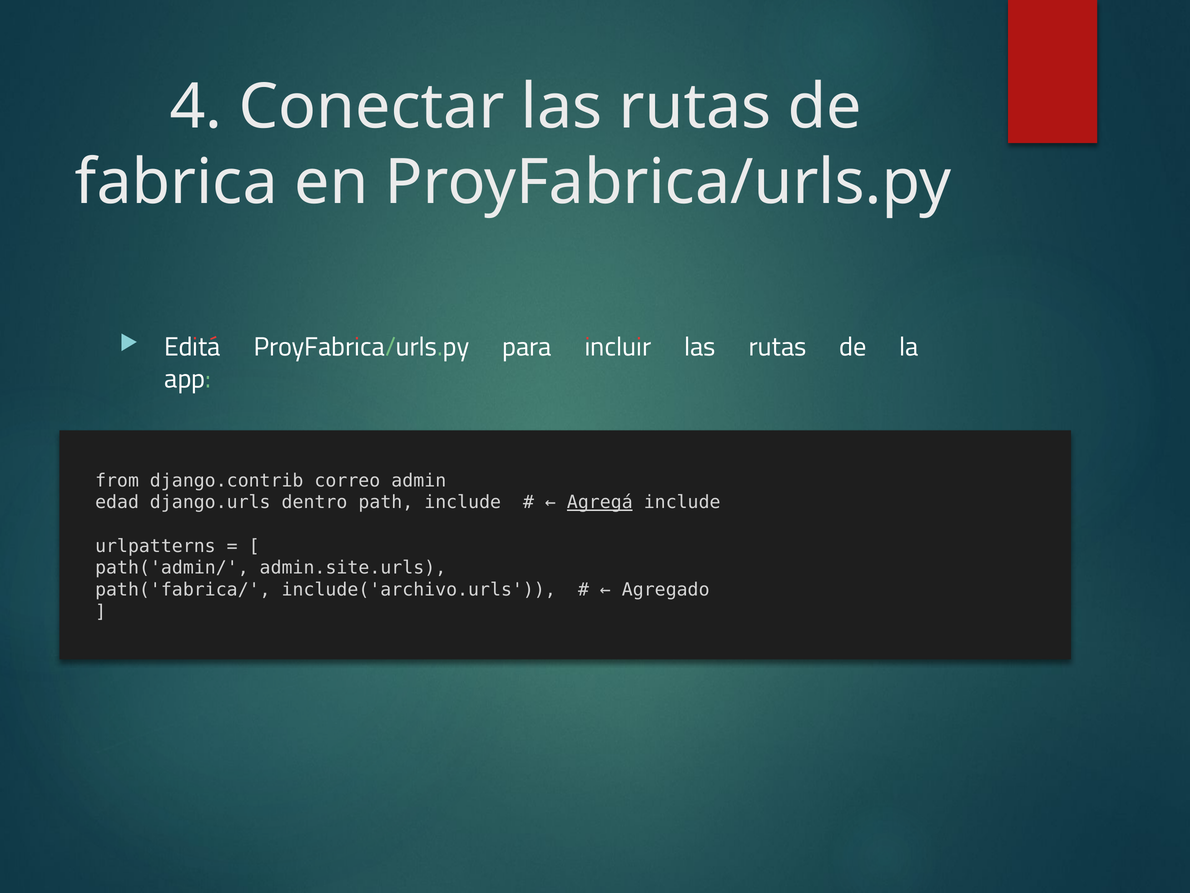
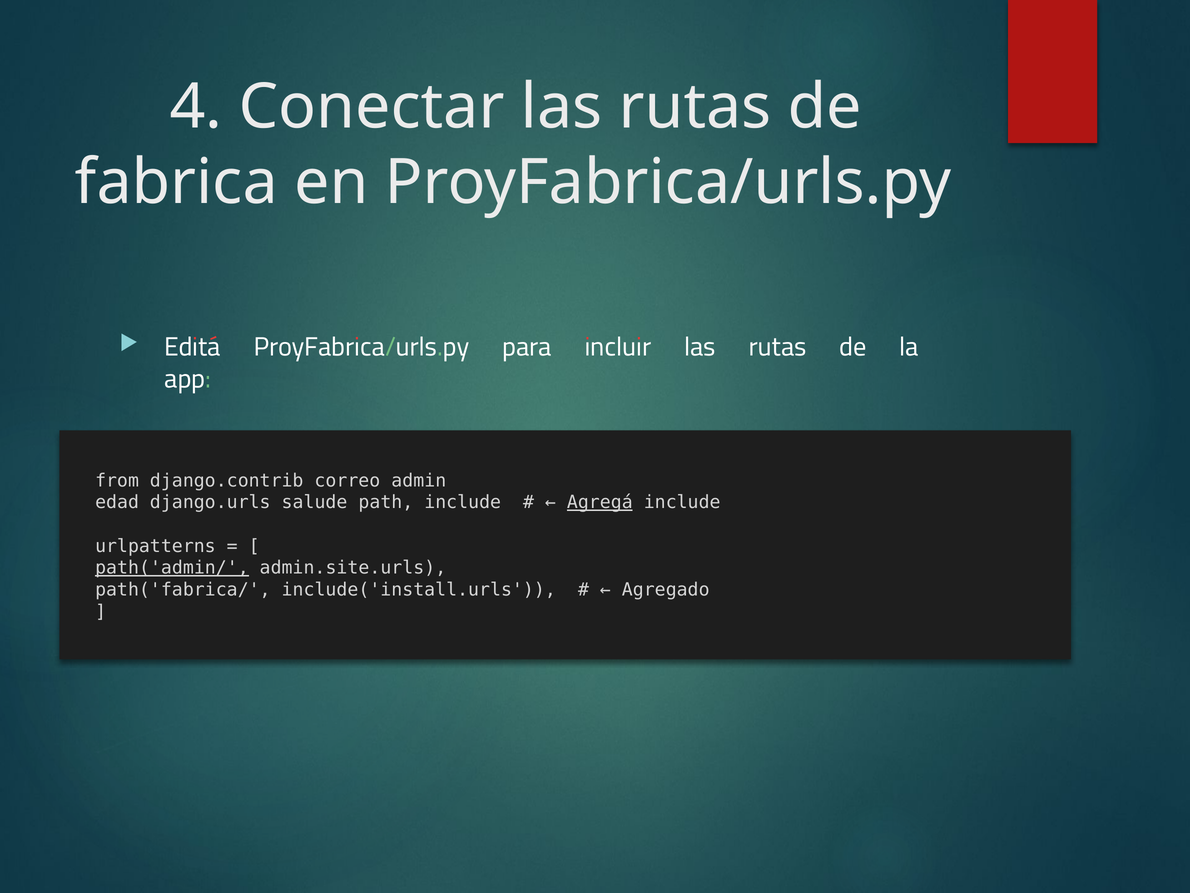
dentro: dentro -> salude (315, 502)
path('admin/ underline: none -> present (172, 568)
include('archivo.urls: include('archivo.urls -> include('install.urls (419, 589)
